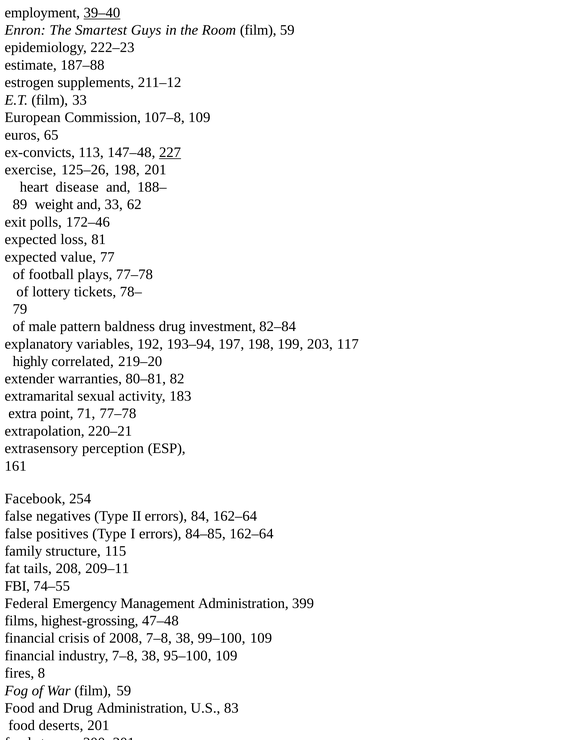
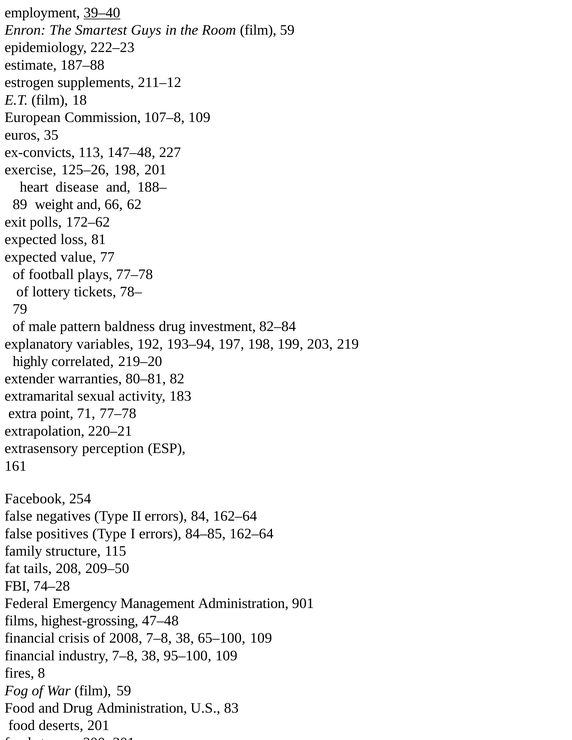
film 33: 33 -> 18 (80, 100)
65: 65 -> 35 (51, 135)
227 underline: present -> none (170, 152)
and 33: 33 -> 66 (114, 205)
172–46: 172–46 -> 172–62 (88, 222)
117: 117 -> 219 (348, 344)
209–11: 209–11 -> 209–50 (107, 569)
74–55: 74–55 -> 74–28 (52, 586)
399: 399 -> 901 (303, 603)
99–100: 99–100 -> 65–100 (222, 638)
